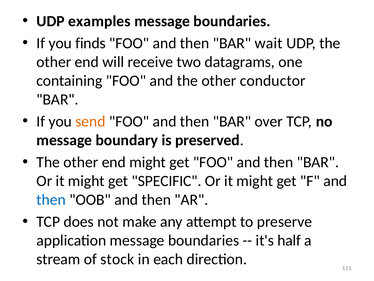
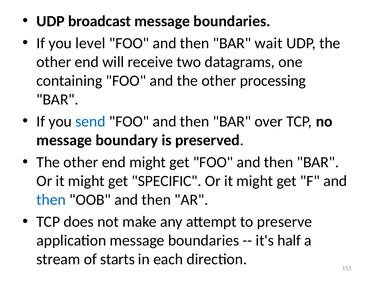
examples: examples -> broadcast (100, 21)
finds: finds -> level (90, 43)
conductor: conductor -> processing (273, 80)
send colour: orange -> blue (90, 121)
stock: stock -> starts (118, 259)
